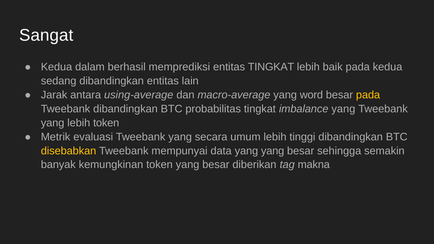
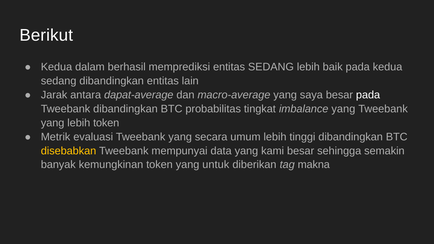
Sangat: Sangat -> Berikut (46, 35)
entitas TINGKAT: TINGKAT -> SEDANG (271, 67)
using-average: using-average -> dapat-average (139, 95)
word: word -> saya (311, 95)
pada colour: yellow -> white (368, 95)
yang yang: yang -> kami (273, 151)
token yang besar: besar -> untuk (216, 165)
